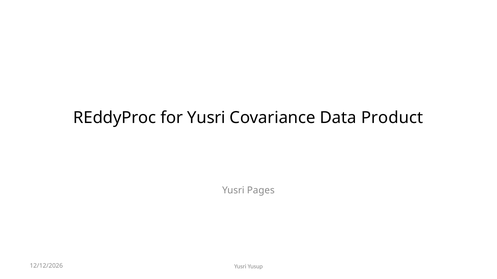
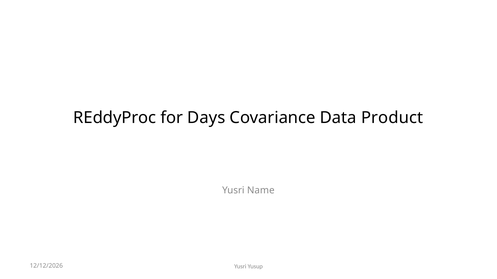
for Yusri: Yusri -> Days (206, 118)
Pages: Pages -> Name (261, 191)
